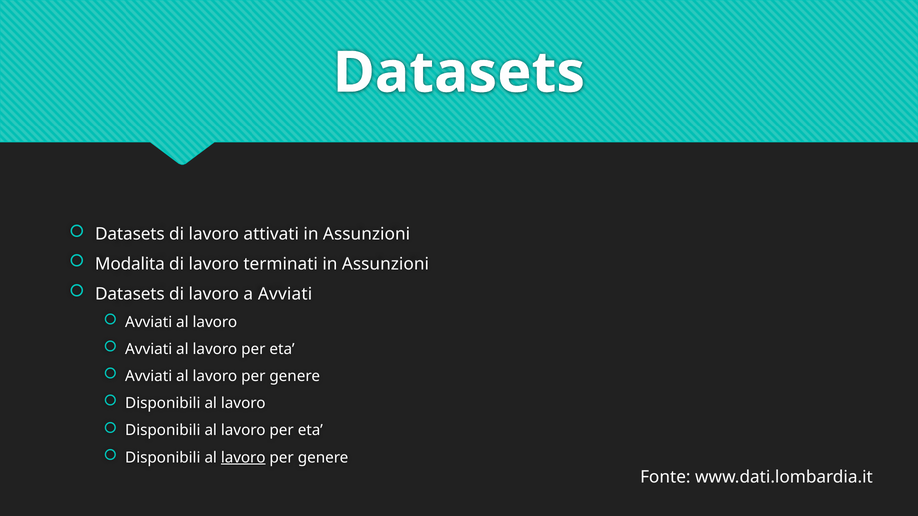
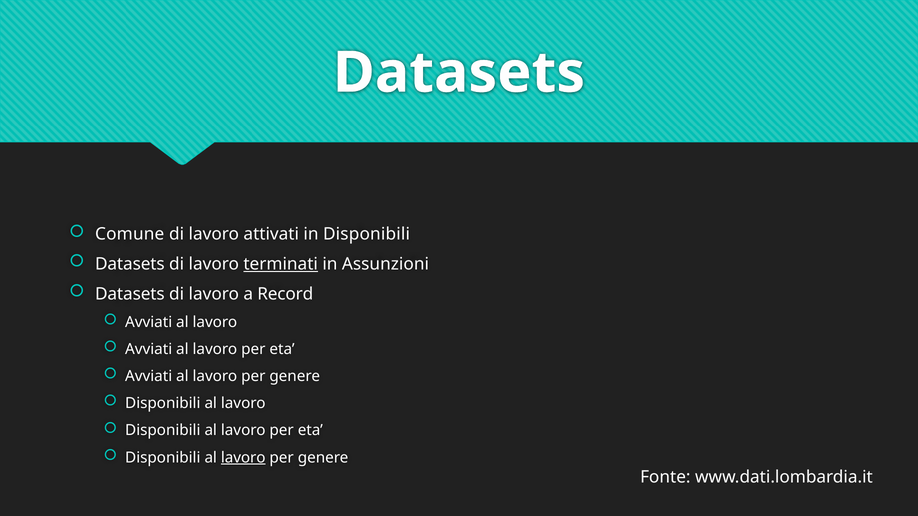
Datasets: Datasets -> Comune (130, 234)
attivati in Assunzioni: Assunzioni -> Disponibili (366, 234)
Modalita: Modalita -> Datasets (130, 264)
terminati underline: none -> present (281, 264)
a Avviati: Avviati -> Record (285, 294)
